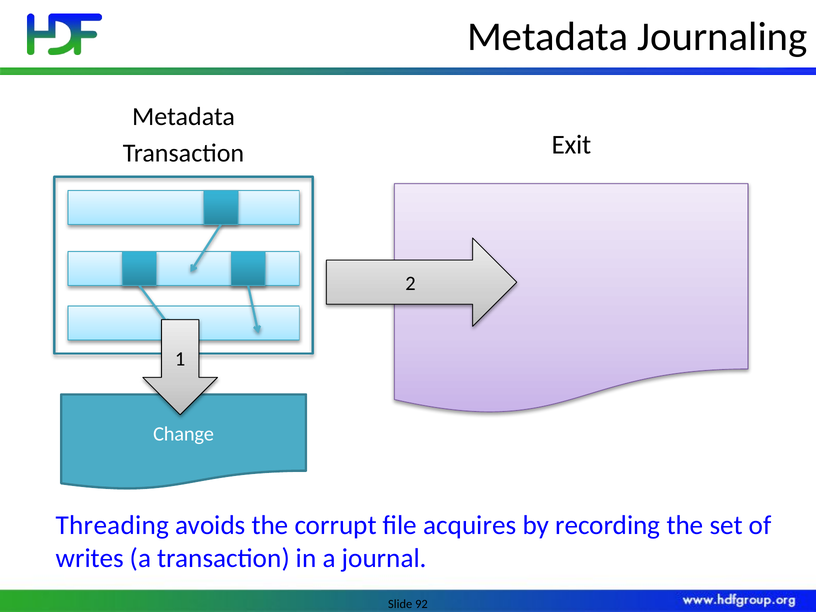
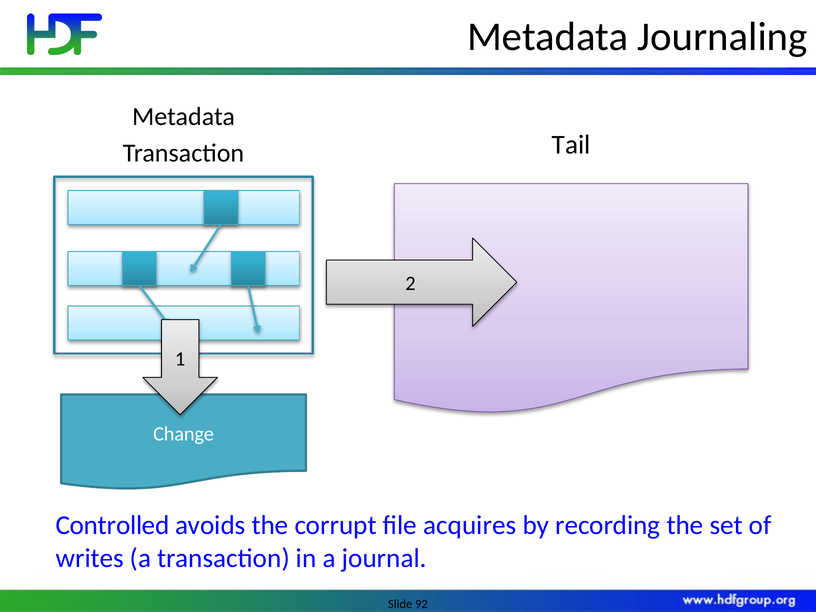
Exit: Exit -> Tail (571, 145)
Threading: Threading -> Controlled (113, 525)
